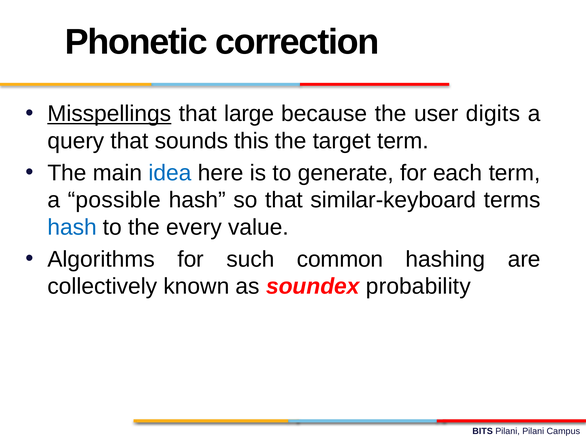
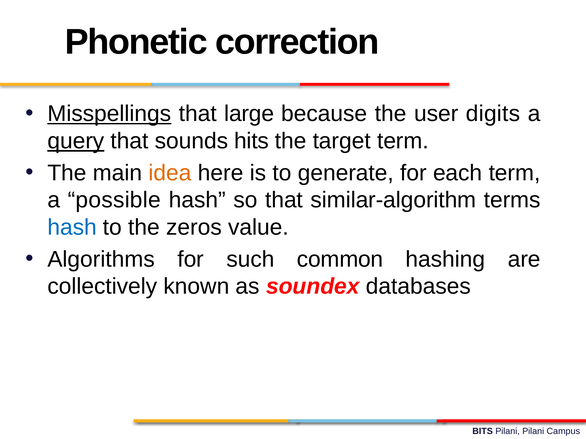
query underline: none -> present (76, 141)
this: this -> hits (252, 141)
idea colour: blue -> orange (170, 173)
similar-keyboard: similar-keyboard -> similar-algorithm (393, 200)
every: every -> zeros (194, 228)
probability: probability -> databases (418, 287)
